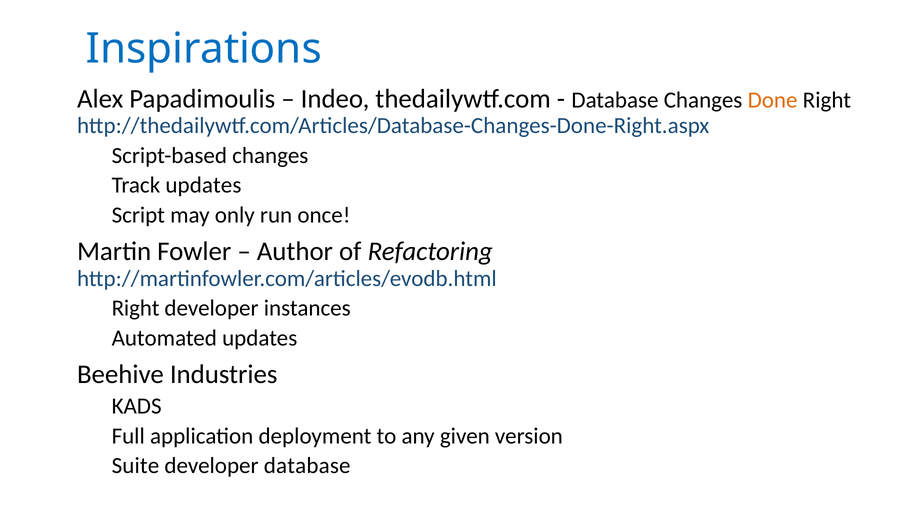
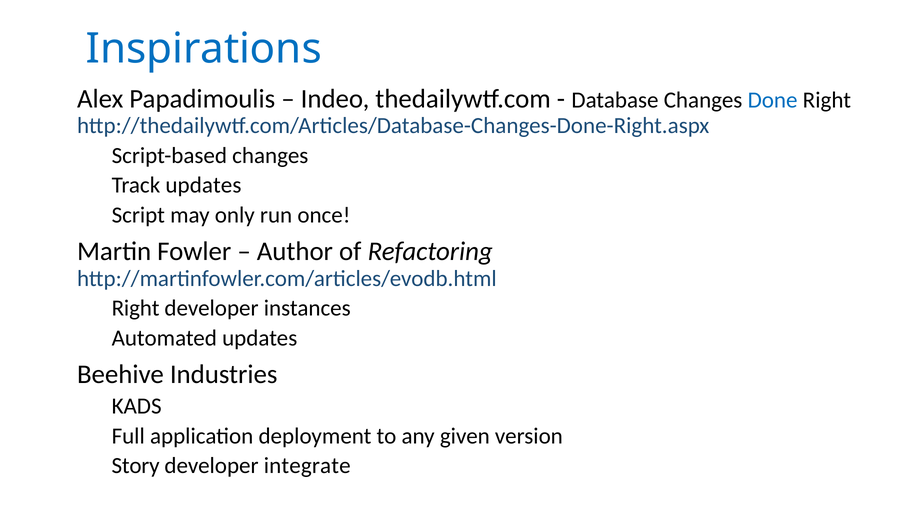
Done colour: orange -> blue (773, 100)
Suite: Suite -> Story (136, 465)
developer database: database -> integrate (307, 465)
